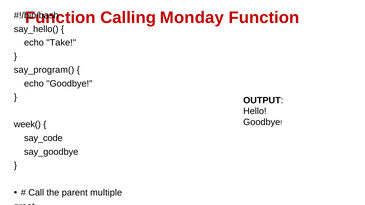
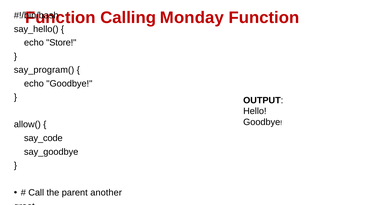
Take: Take -> Store (61, 43)
week(: week( -> allow( (27, 125)
multiple: multiple -> another (106, 193)
